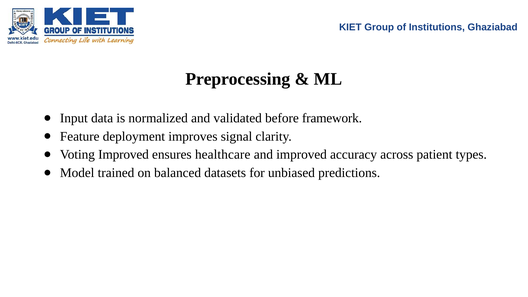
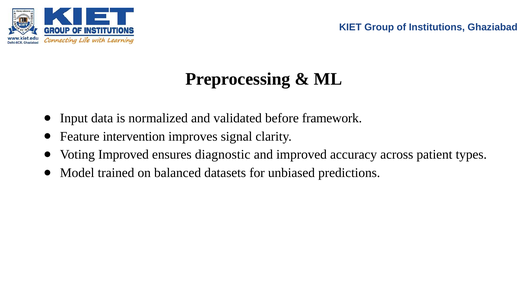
deployment: deployment -> intervention (134, 136)
healthcare: healthcare -> diagnostic (223, 155)
